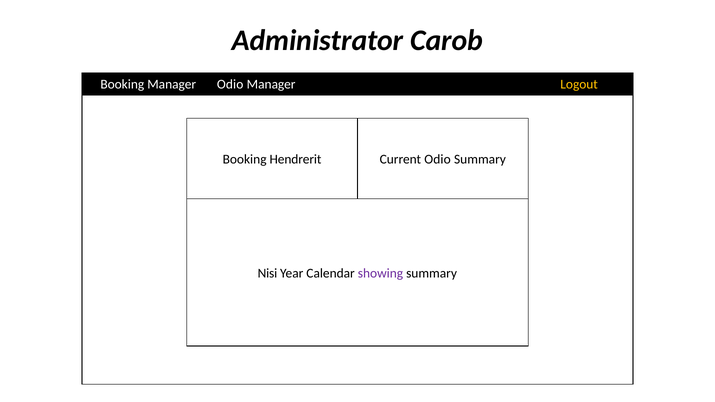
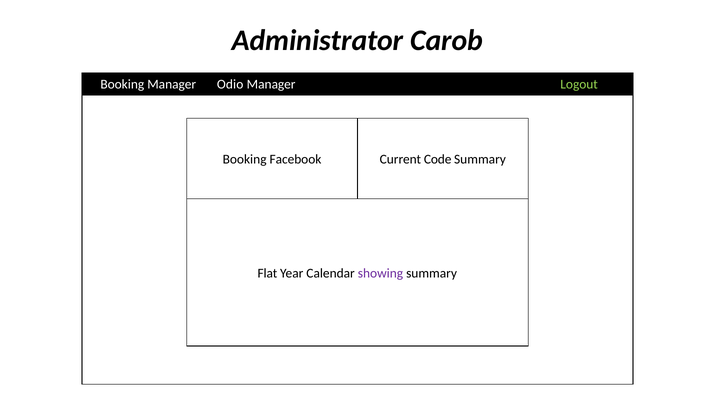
Logout colour: yellow -> light green (579, 84)
Hendrerit: Hendrerit -> Facebook (295, 159)
Current Odio: Odio -> Code (438, 159)
Nisi: Nisi -> Flat (267, 273)
